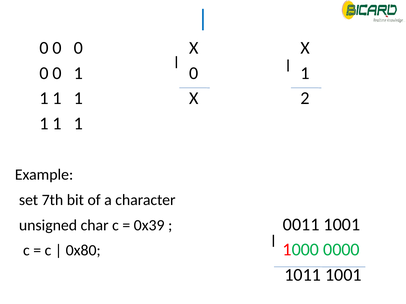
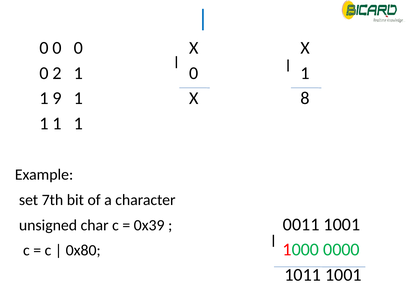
0: 0 -> 2 (57, 73)
1: 1 -> 9 (57, 99)
2: 2 -> 8 (305, 99)
